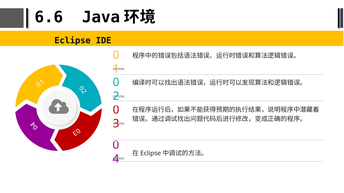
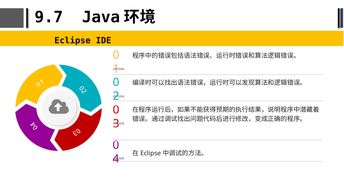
6.6: 6.6 -> 9.7 (49, 17)
